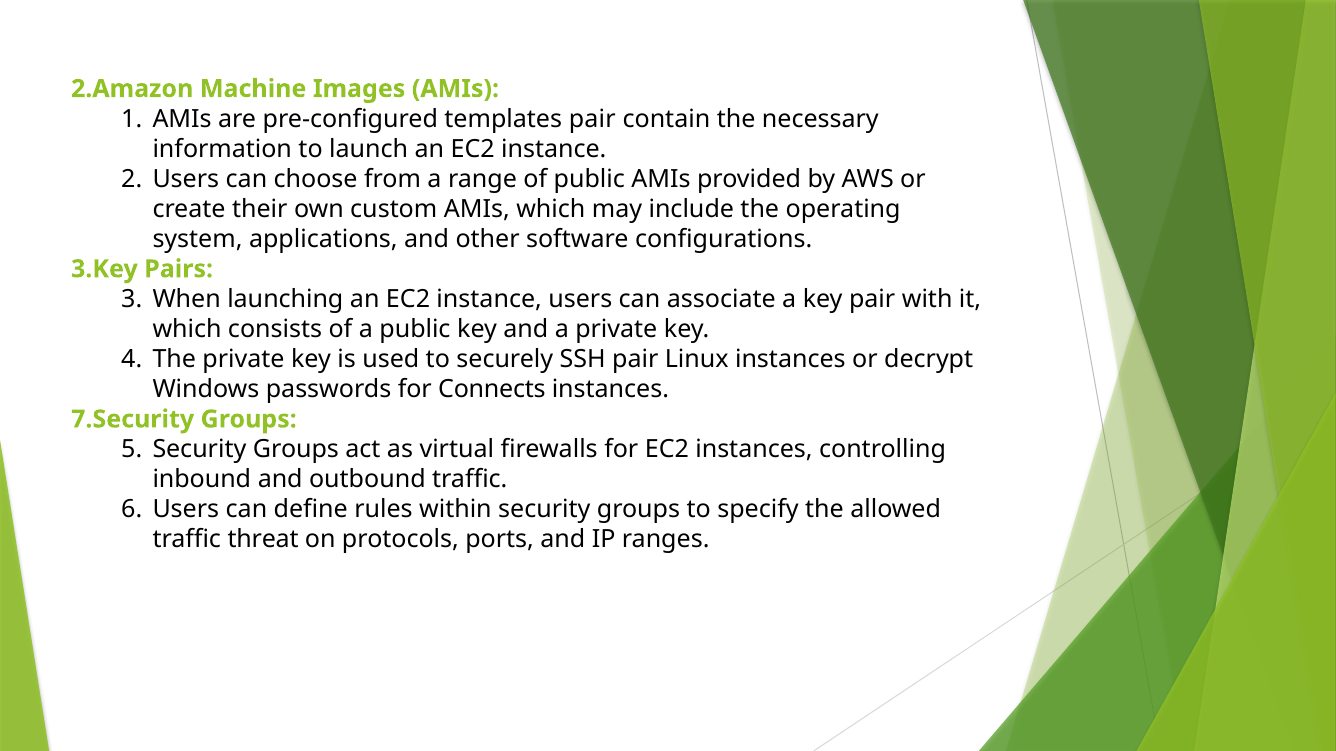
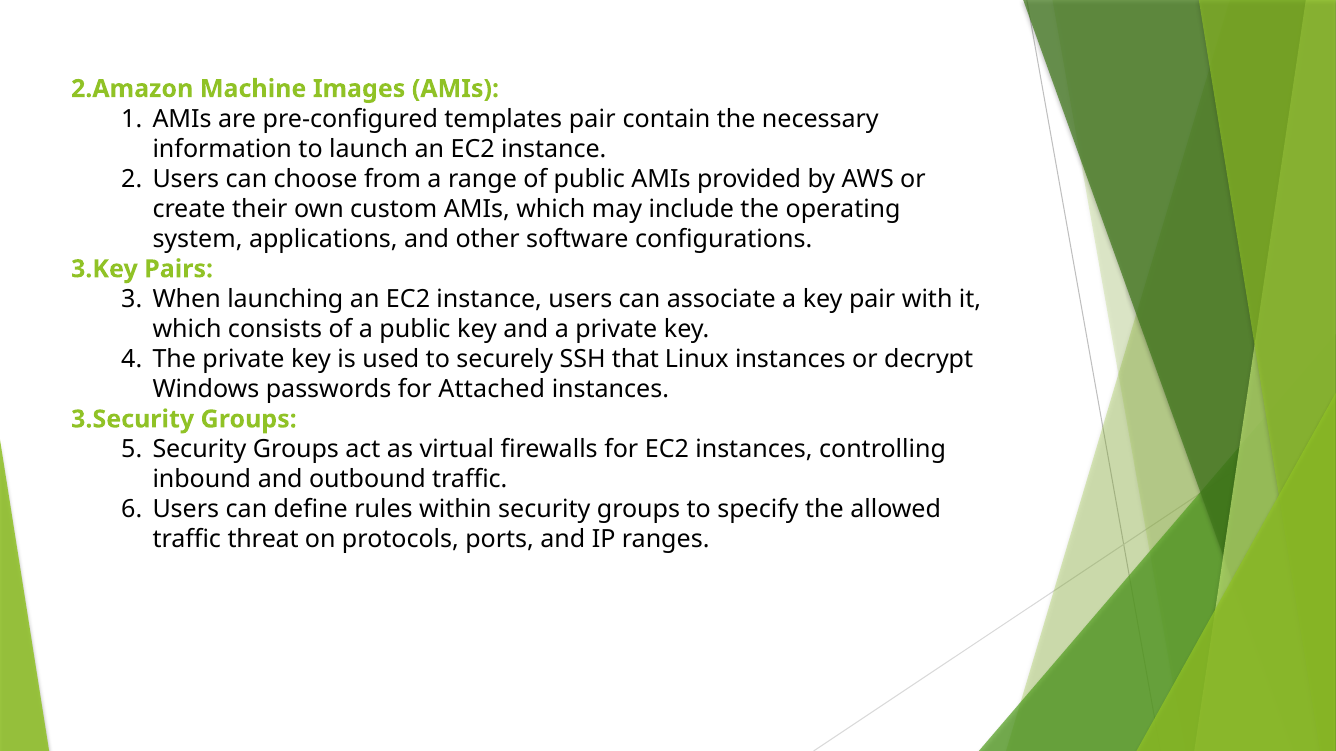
SSH pair: pair -> that (635, 359)
Connects: Connects -> Attached (492, 389)
7.Security: 7.Security -> 3.Security (133, 419)
